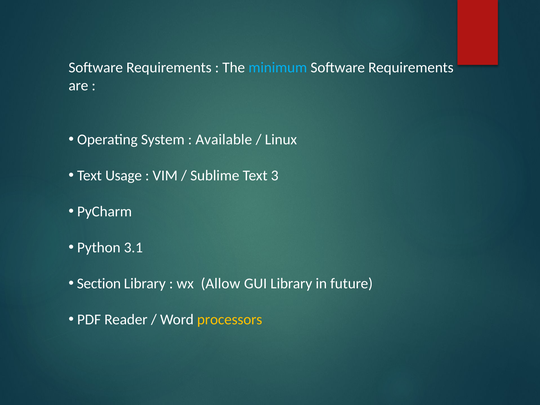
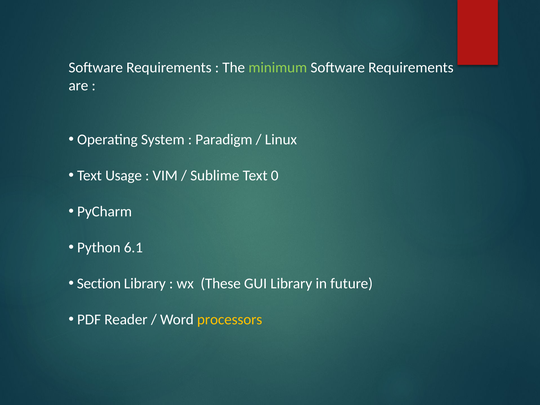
minimum colour: light blue -> light green (278, 68)
Available: Available -> Paradigm (224, 140)
3: 3 -> 0 (275, 176)
3.1: 3.1 -> 6.1 (133, 248)
Allow: Allow -> These (221, 284)
